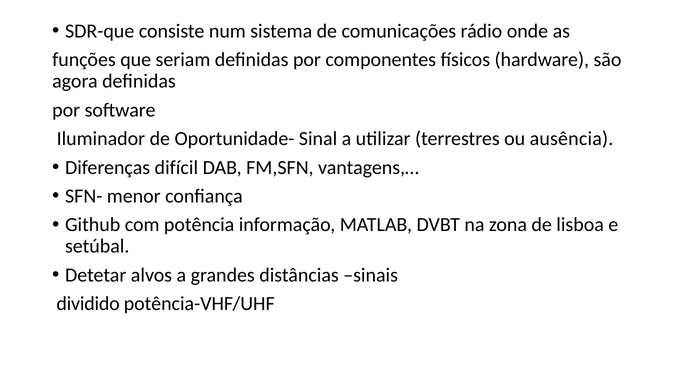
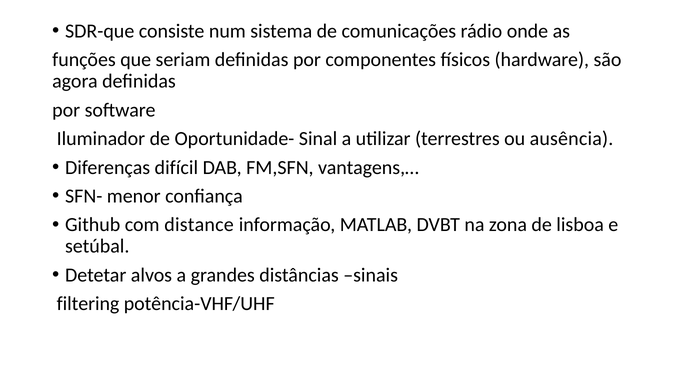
potência: potência -> distance (199, 225)
dividido: dividido -> filtering (88, 304)
